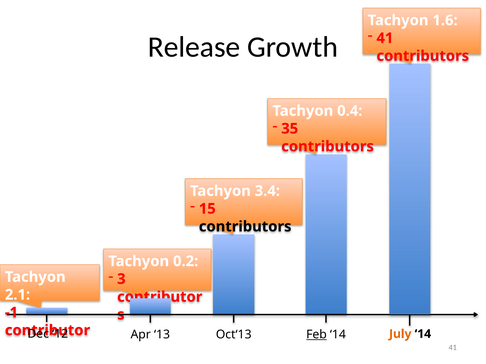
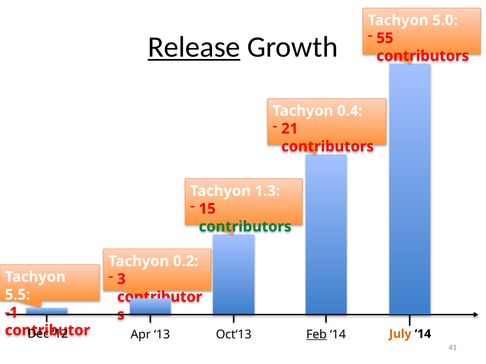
1.6: 1.6 -> 5.0 (445, 20)
41: 41 -> 55 (385, 38)
Release underline: none -> present (194, 47)
35: 35 -> 21 (290, 129)
3.4: 3.4 -> 1.3 (267, 191)
contributors colour: black -> green (245, 227)
2.1: 2.1 -> 5.5 (17, 295)
